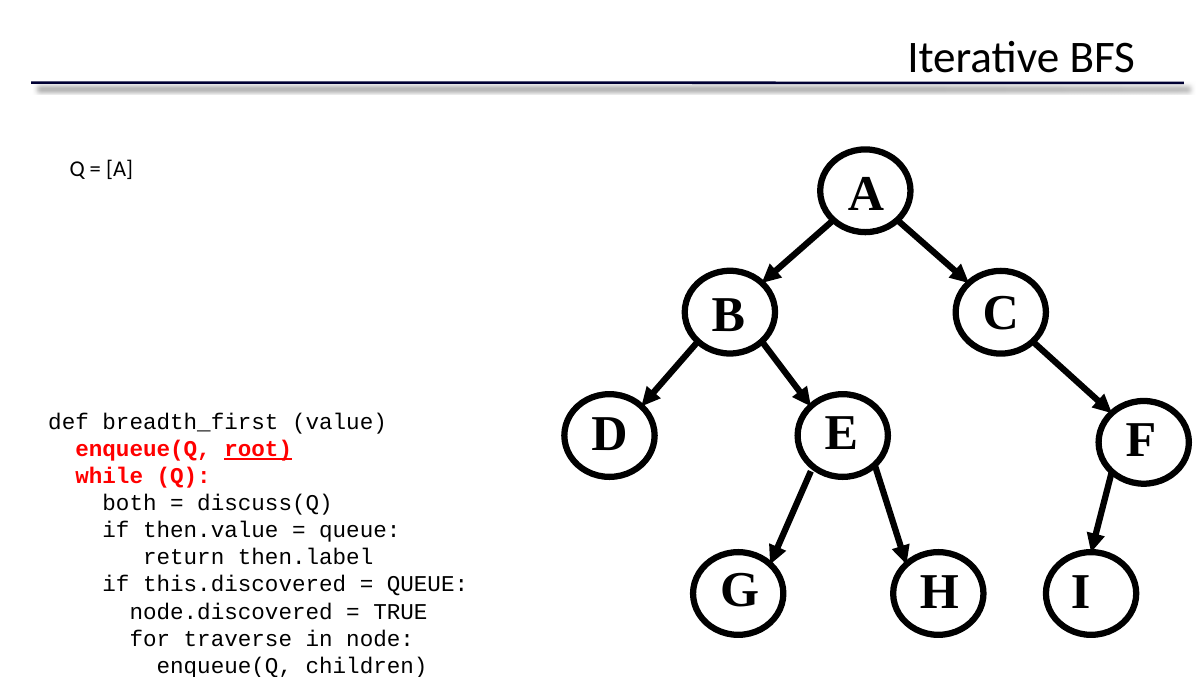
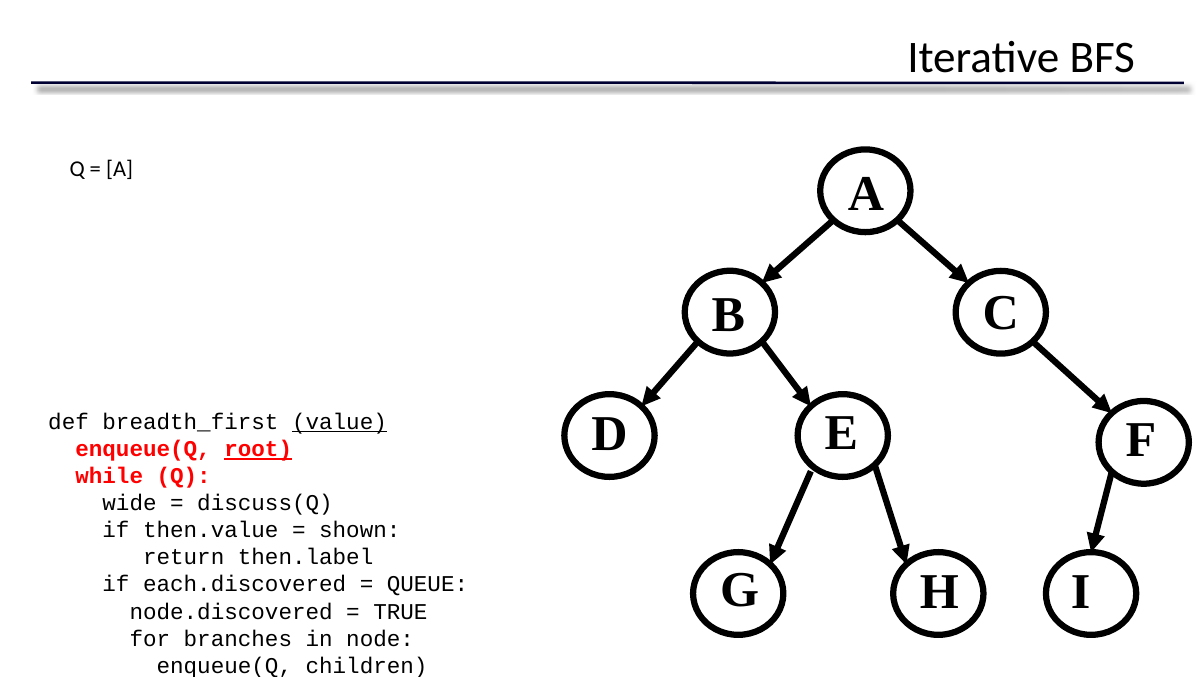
value underline: none -> present (339, 422)
both: both -> wide (130, 503)
queue: queue -> shown (360, 531)
this.discovered: this.discovered -> each.discovered (245, 585)
traverse: traverse -> branches (238, 639)
